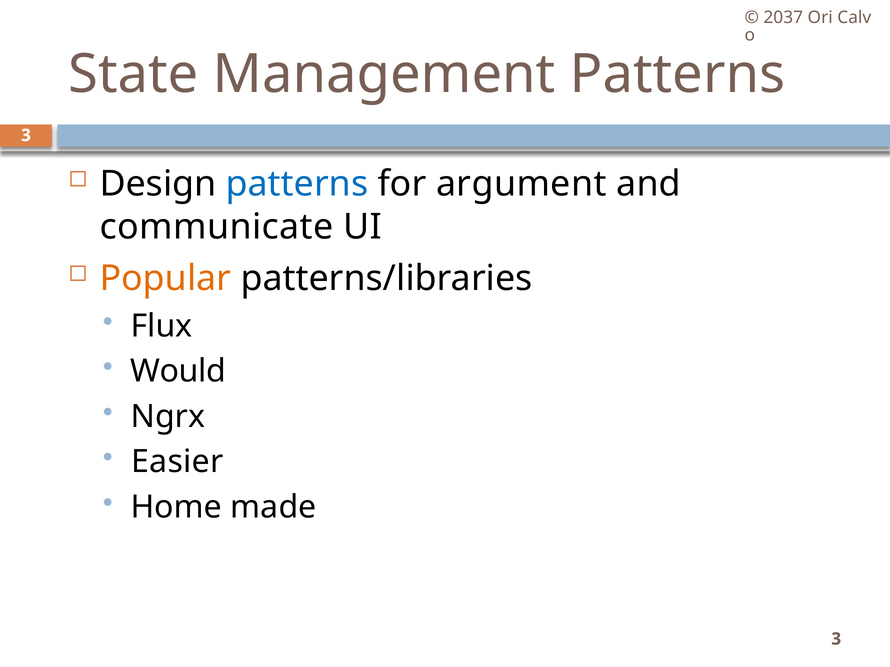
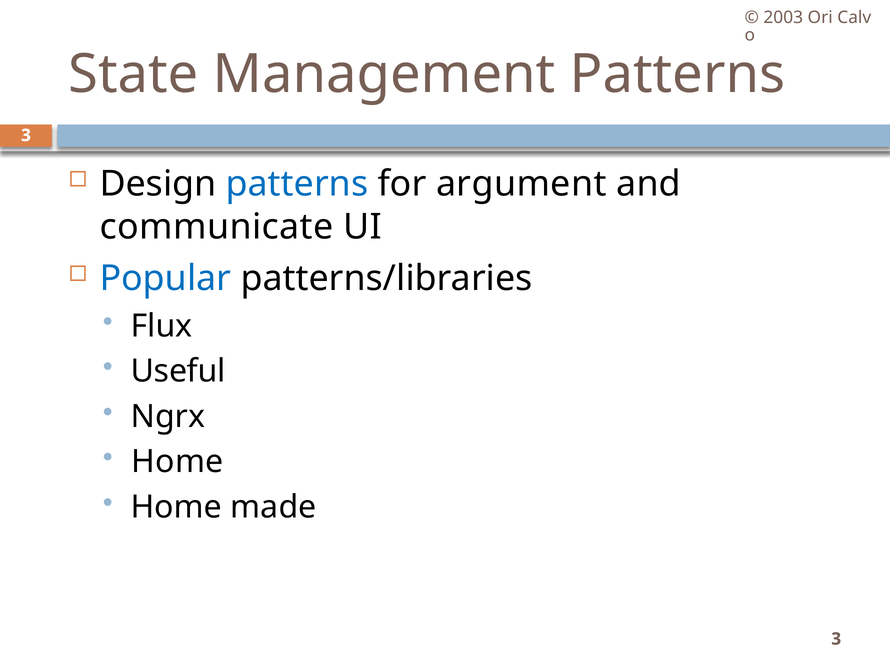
2037: 2037 -> 2003 (783, 18)
Popular colour: orange -> blue (165, 279)
Would: Would -> Useful (178, 372)
Easier: Easier -> Home (177, 462)
